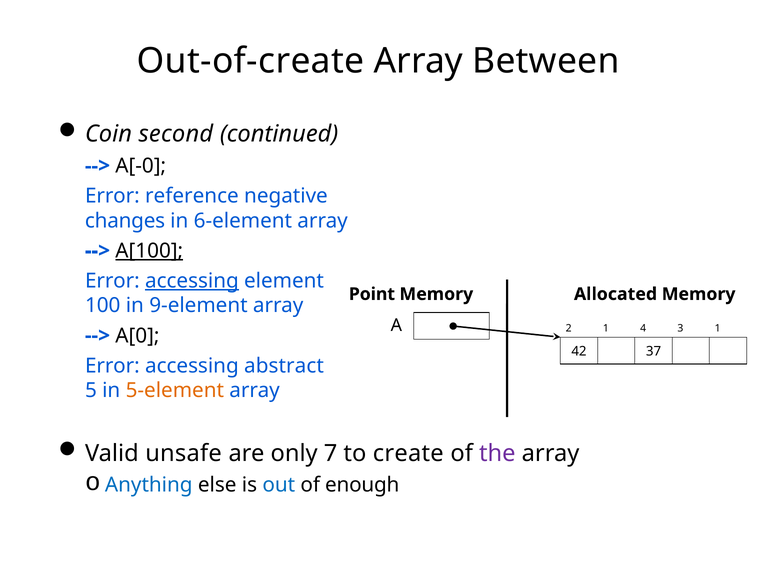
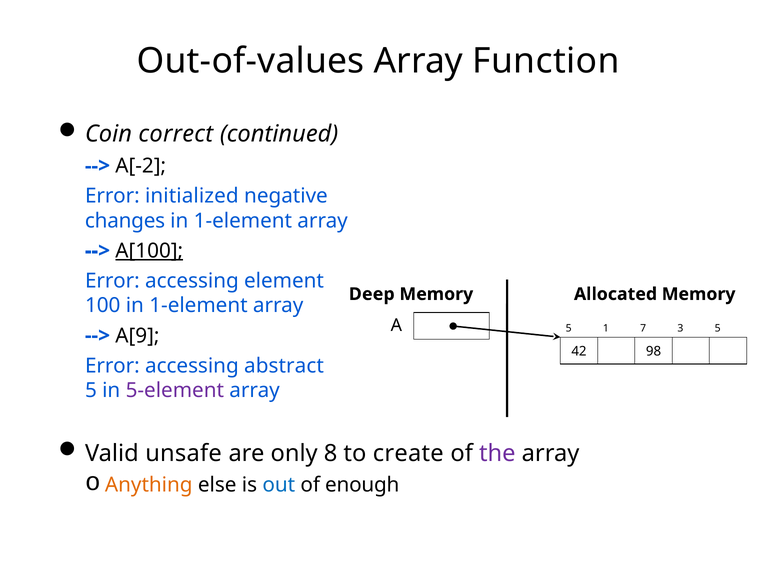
Out-of-create: Out-of-create -> Out-of-values (251, 61)
Between: Between -> Function (546, 61)
second: second -> correct (176, 134)
A[-0: A[-0 -> A[-2 (141, 166)
reference: reference -> initialized (192, 196)
6-element: 6-element -> 1-element (243, 221)
accessing underline: present -> none (192, 281)
Point: Point -> Deep (372, 294)
100 in 9-element: 9-element -> 1-element (198, 306)
A 2: 2 -> 5 (569, 328)
4: 4 -> 7 (643, 328)
3 1: 1 -> 5 (718, 328)
A[0: A[0 -> A[9 (137, 336)
37: 37 -> 98 (654, 351)
5-element colour: orange -> purple (175, 390)
7: 7 -> 8 (331, 453)
Anything colour: blue -> orange (149, 485)
